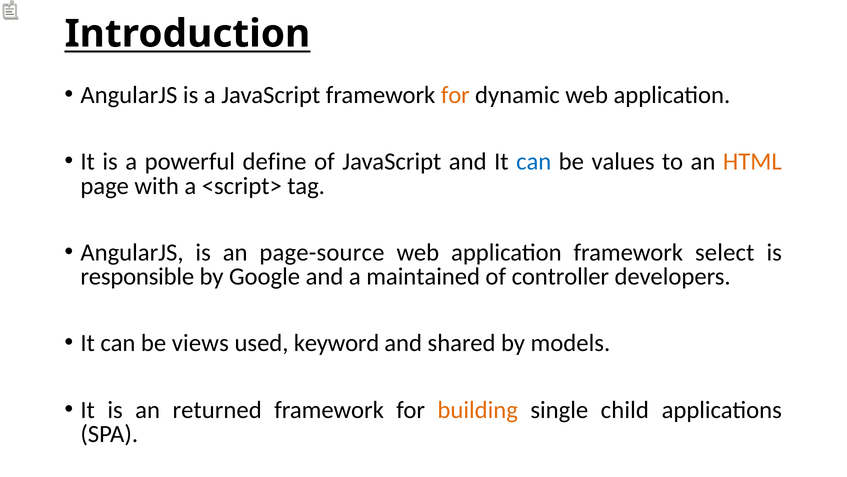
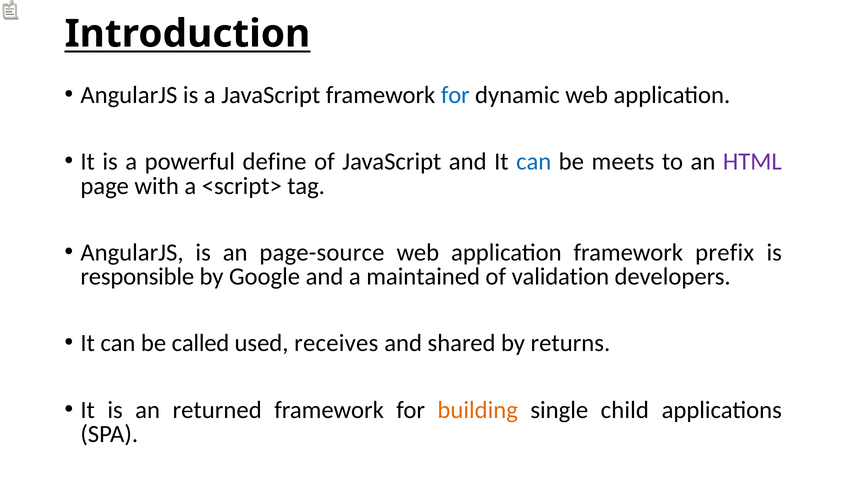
for colour: orange -> blue (455, 95)
values: values -> meets (623, 162)
HTML colour: orange -> purple (752, 162)
select: select -> prefix (725, 252)
controller: controller -> validation (560, 276)
views: views -> called (200, 343)
keyword: keyword -> receives (336, 343)
models: models -> returns (570, 343)
